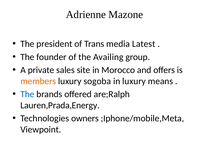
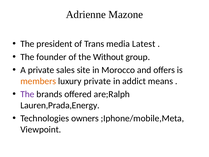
Availing: Availing -> Without (108, 57)
luxury sogoba: sogoba -> private (97, 81)
in luxury: luxury -> addict (134, 81)
The colour: blue -> purple (27, 94)
